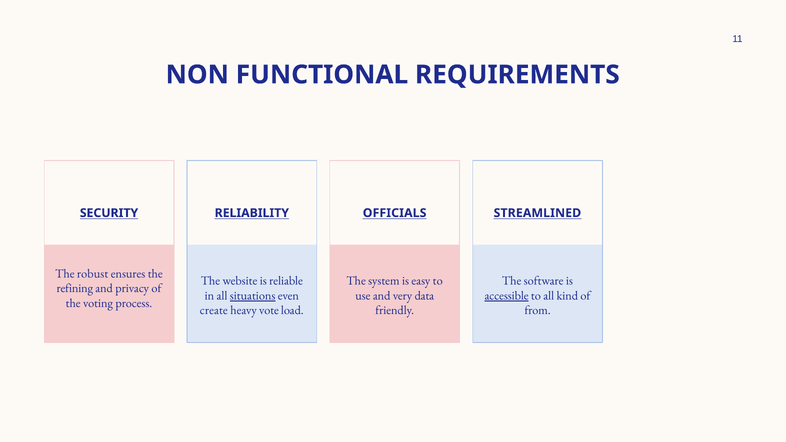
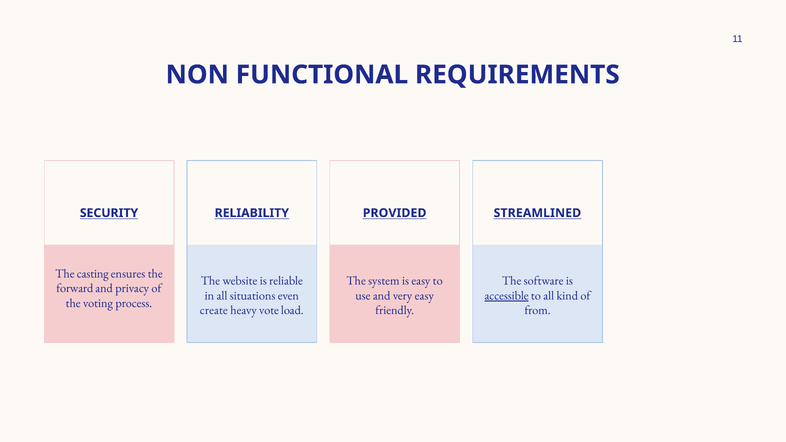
OFFICIALS: OFFICIALS -> PROVIDED (395, 213)
robust: robust -> casting (93, 274)
refining: refining -> forward (75, 288)
situations underline: present -> none (253, 296)
very data: data -> easy (424, 296)
